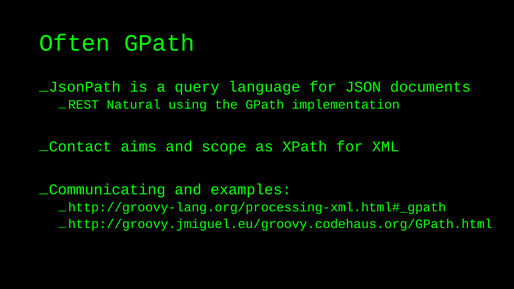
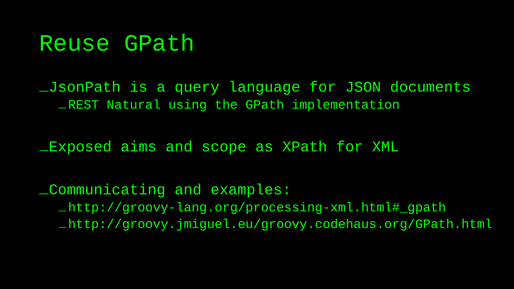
Often: Often -> Reuse (75, 43)
Contact: Contact -> Exposed (80, 147)
